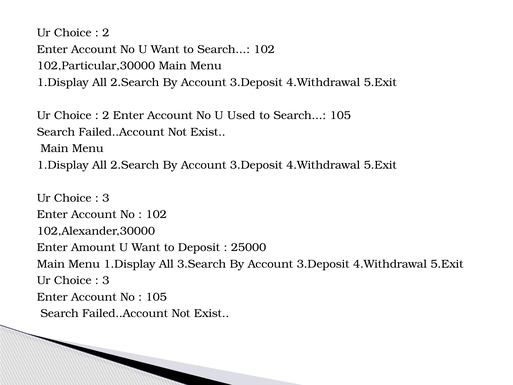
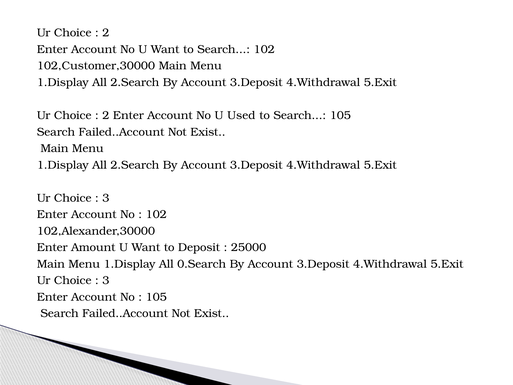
102,Particular,30000: 102,Particular,30000 -> 102,Customer,30000 (96, 66)
3.Search: 3.Search -> 0.Search (202, 264)
